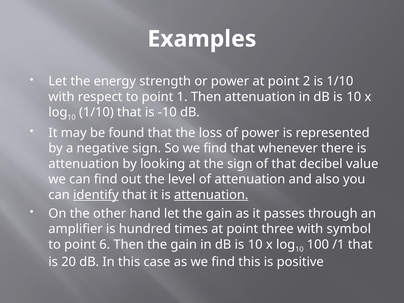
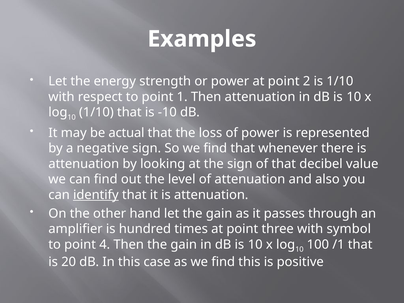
found: found -> actual (126, 133)
attenuation underline: present -> none (211, 195)
6: 6 -> 4 (105, 244)
